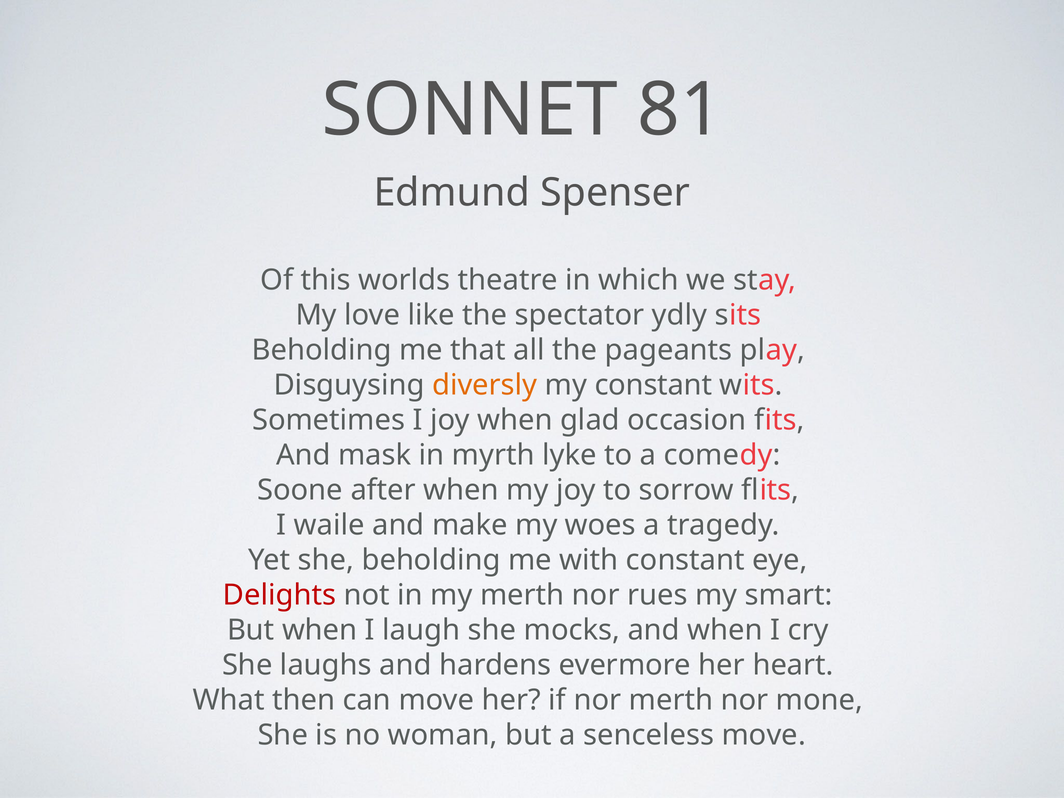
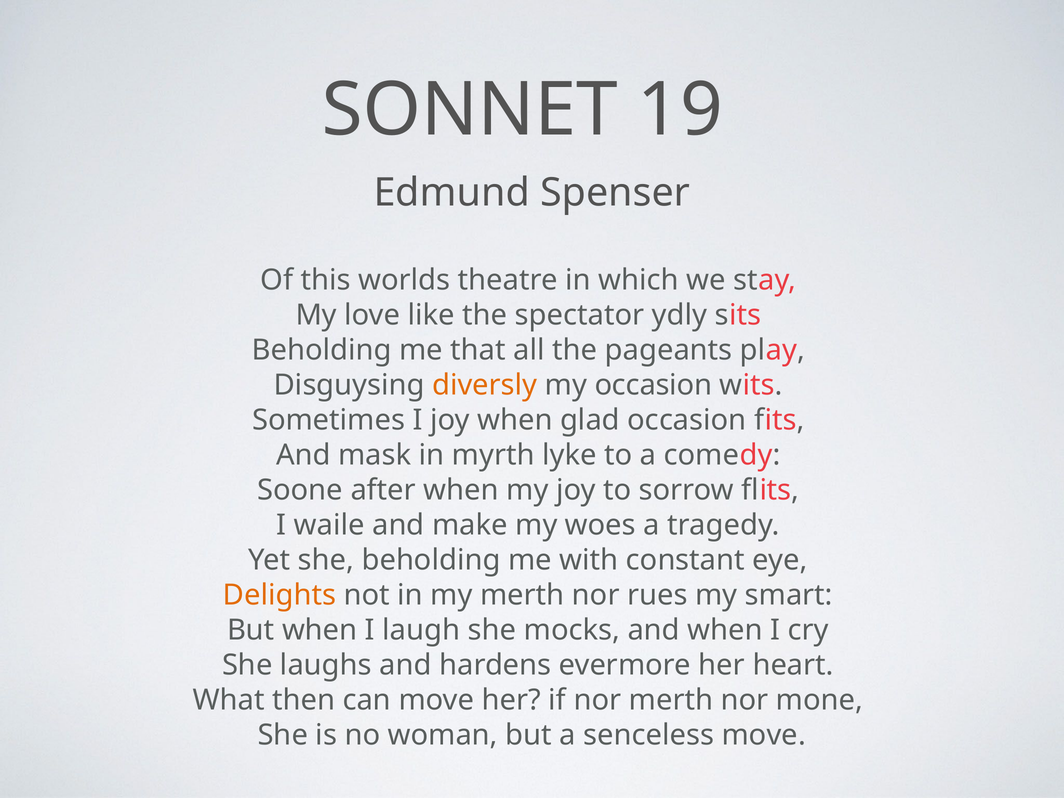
81: 81 -> 19 (680, 110)
my constant: constant -> occasion (653, 385)
Delights colour: red -> orange (279, 595)
